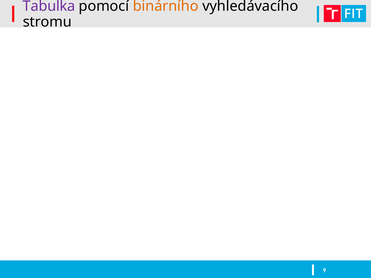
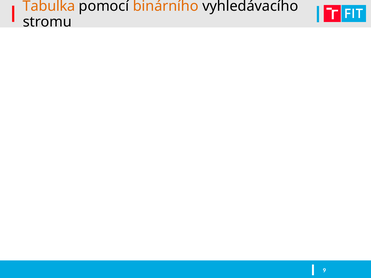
Tabulka colour: purple -> orange (49, 6)
